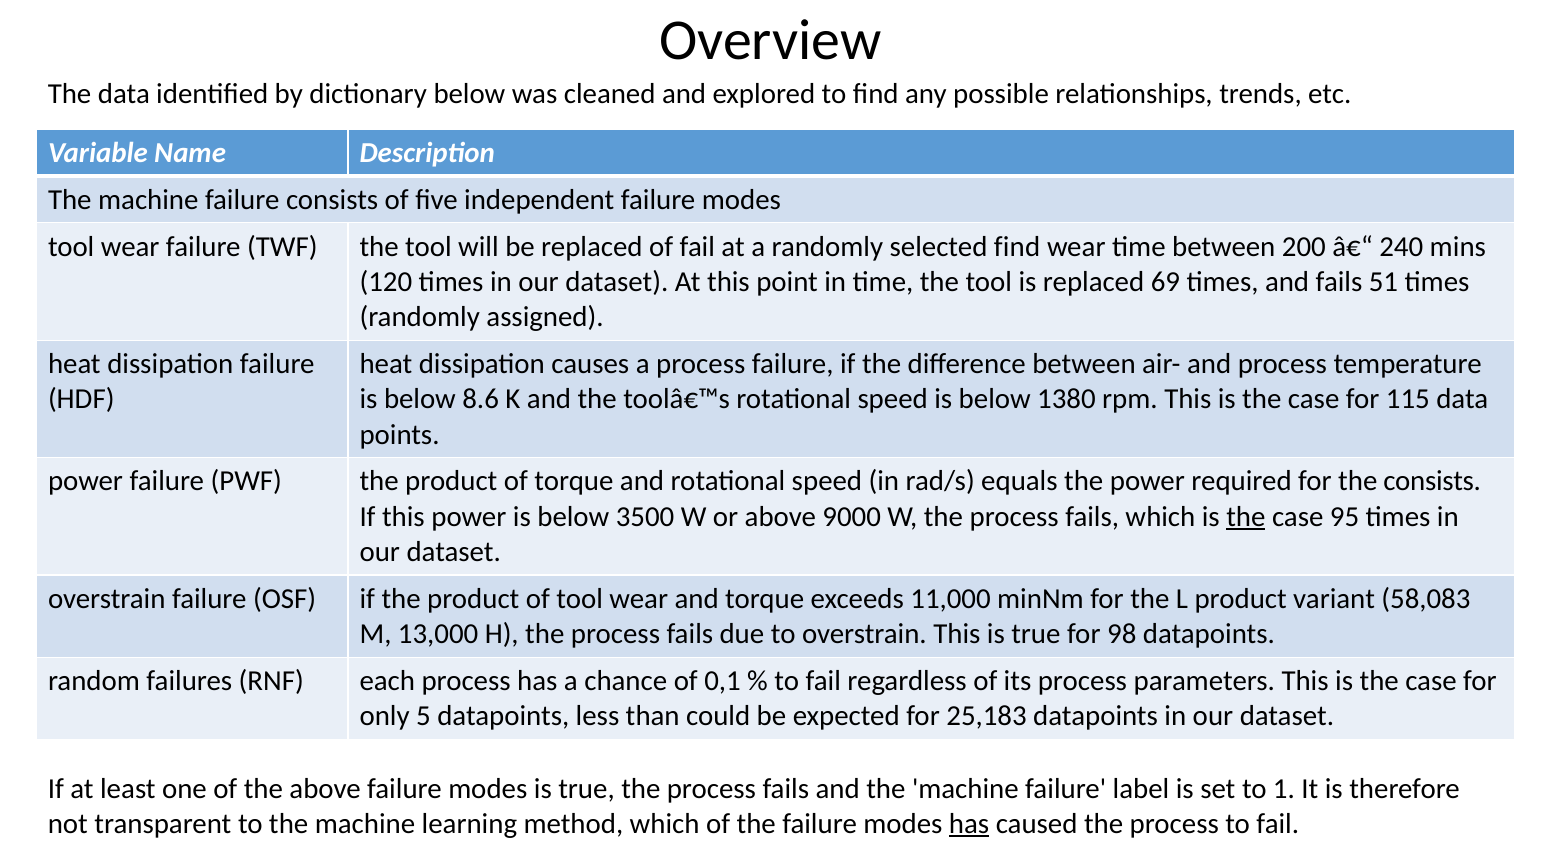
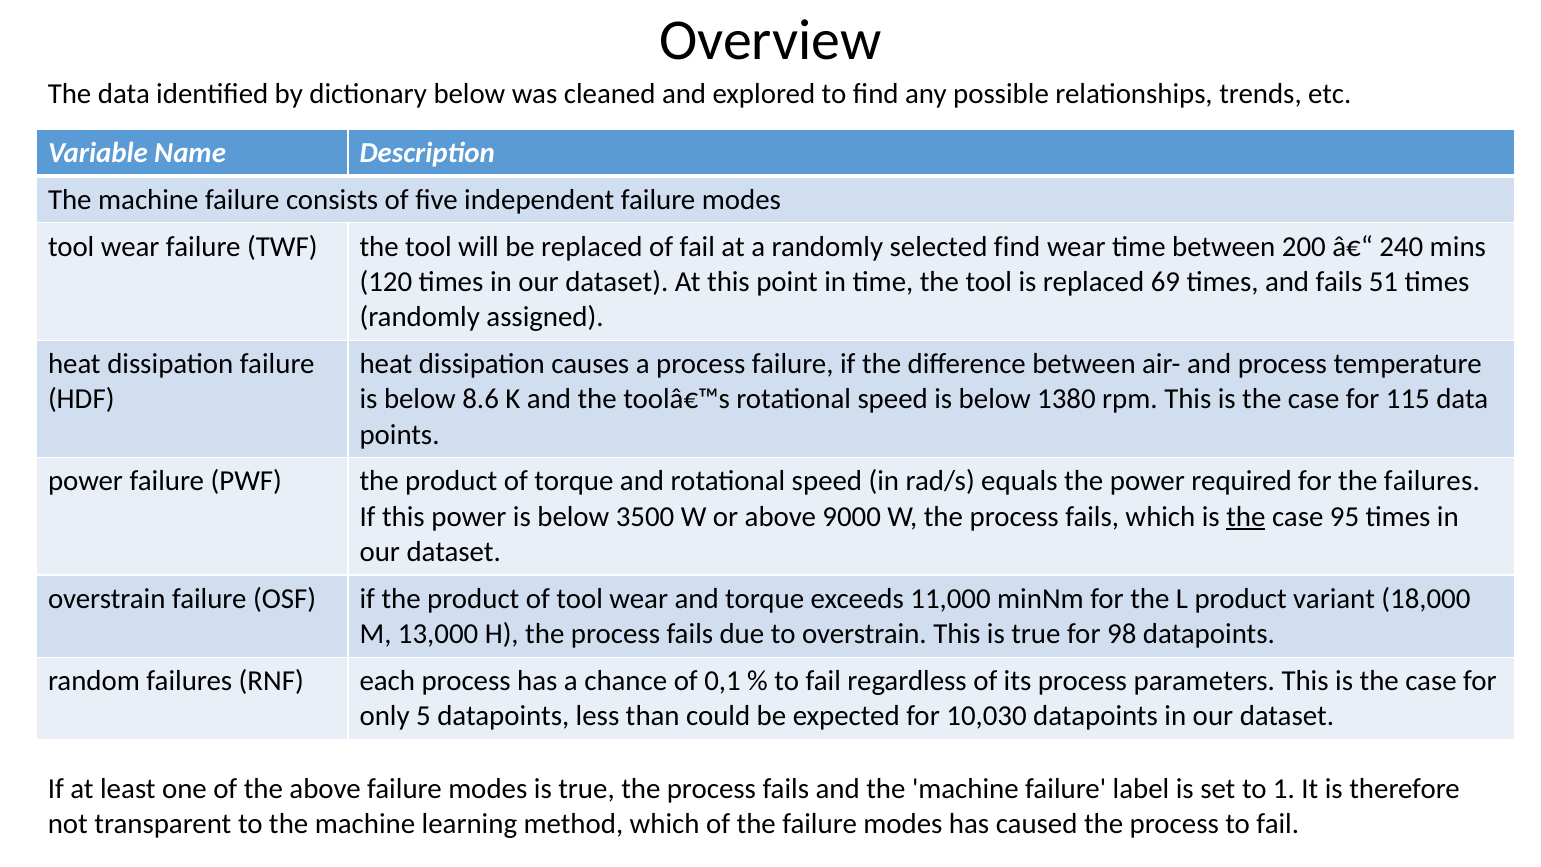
the consists: consists -> failures (1432, 481)
58,083: 58,083 -> 18,000 (1426, 599)
25,183: 25,183 -> 10,030 (987, 716)
has underline: present -> none (969, 824)
